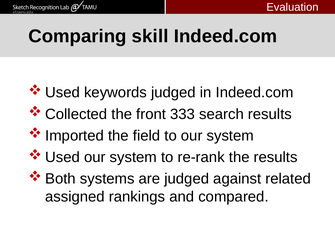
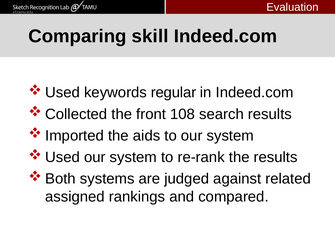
keywords judged: judged -> regular (173, 93)
333: 333 -> 108 (183, 114)
field: field -> aids (147, 136)
